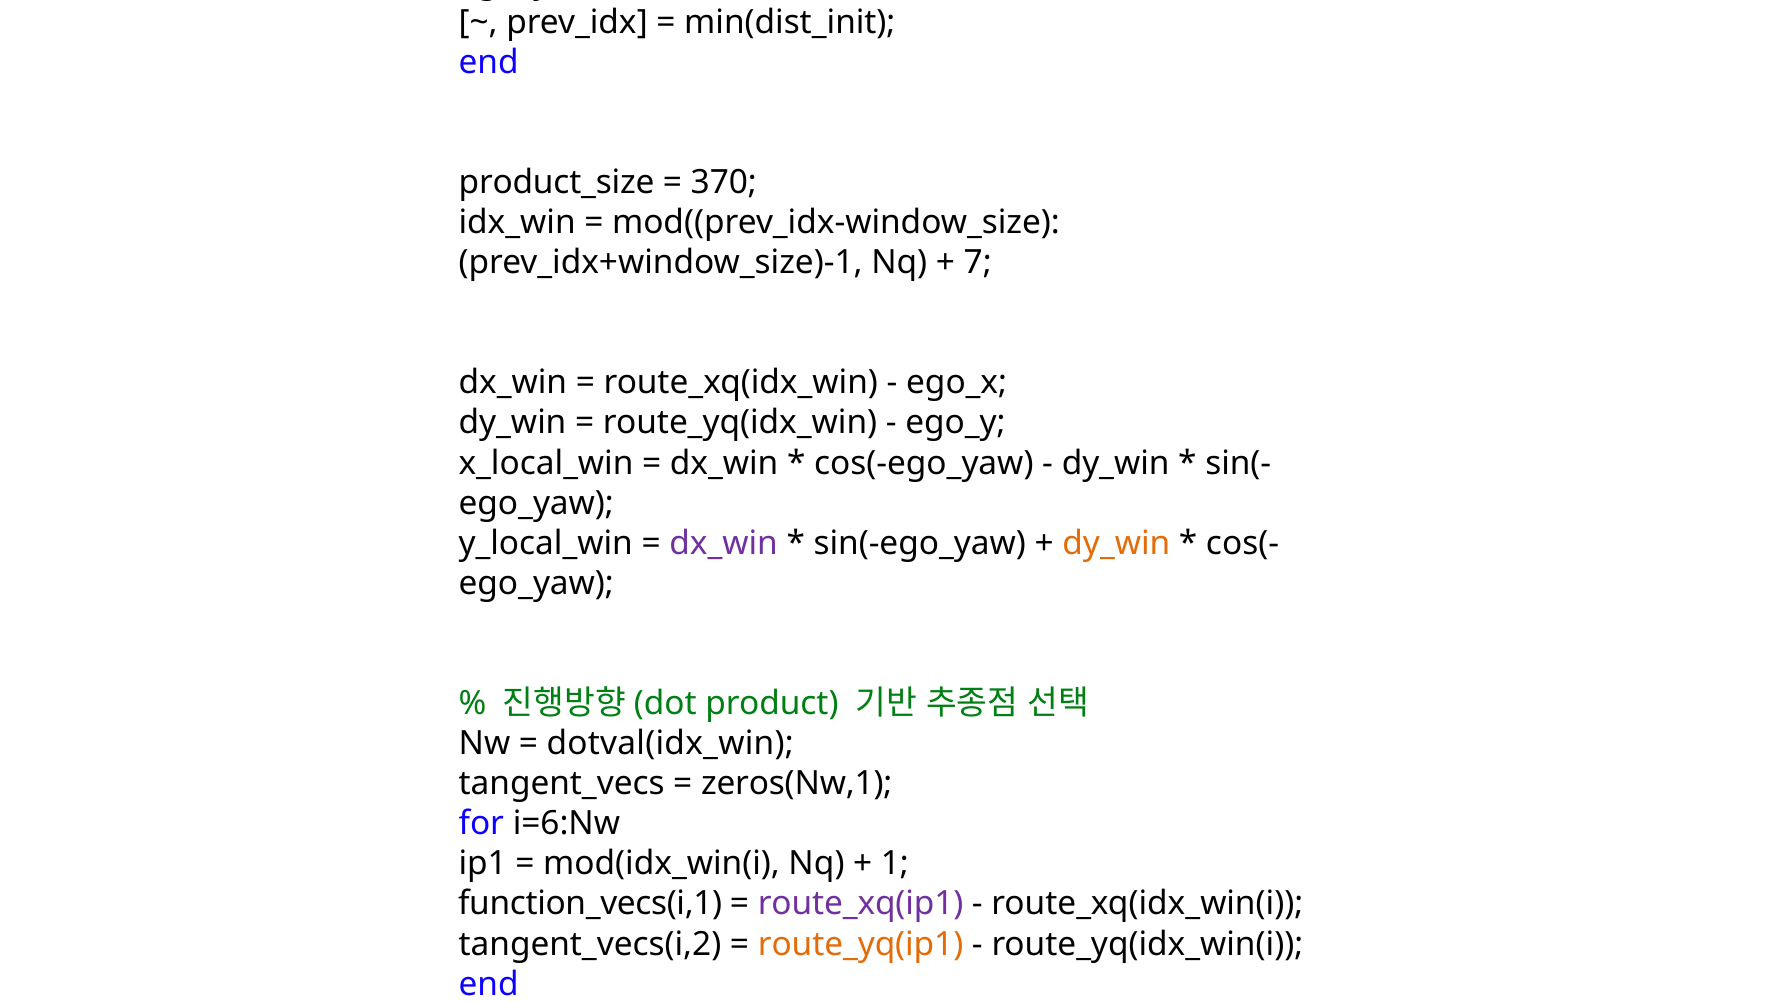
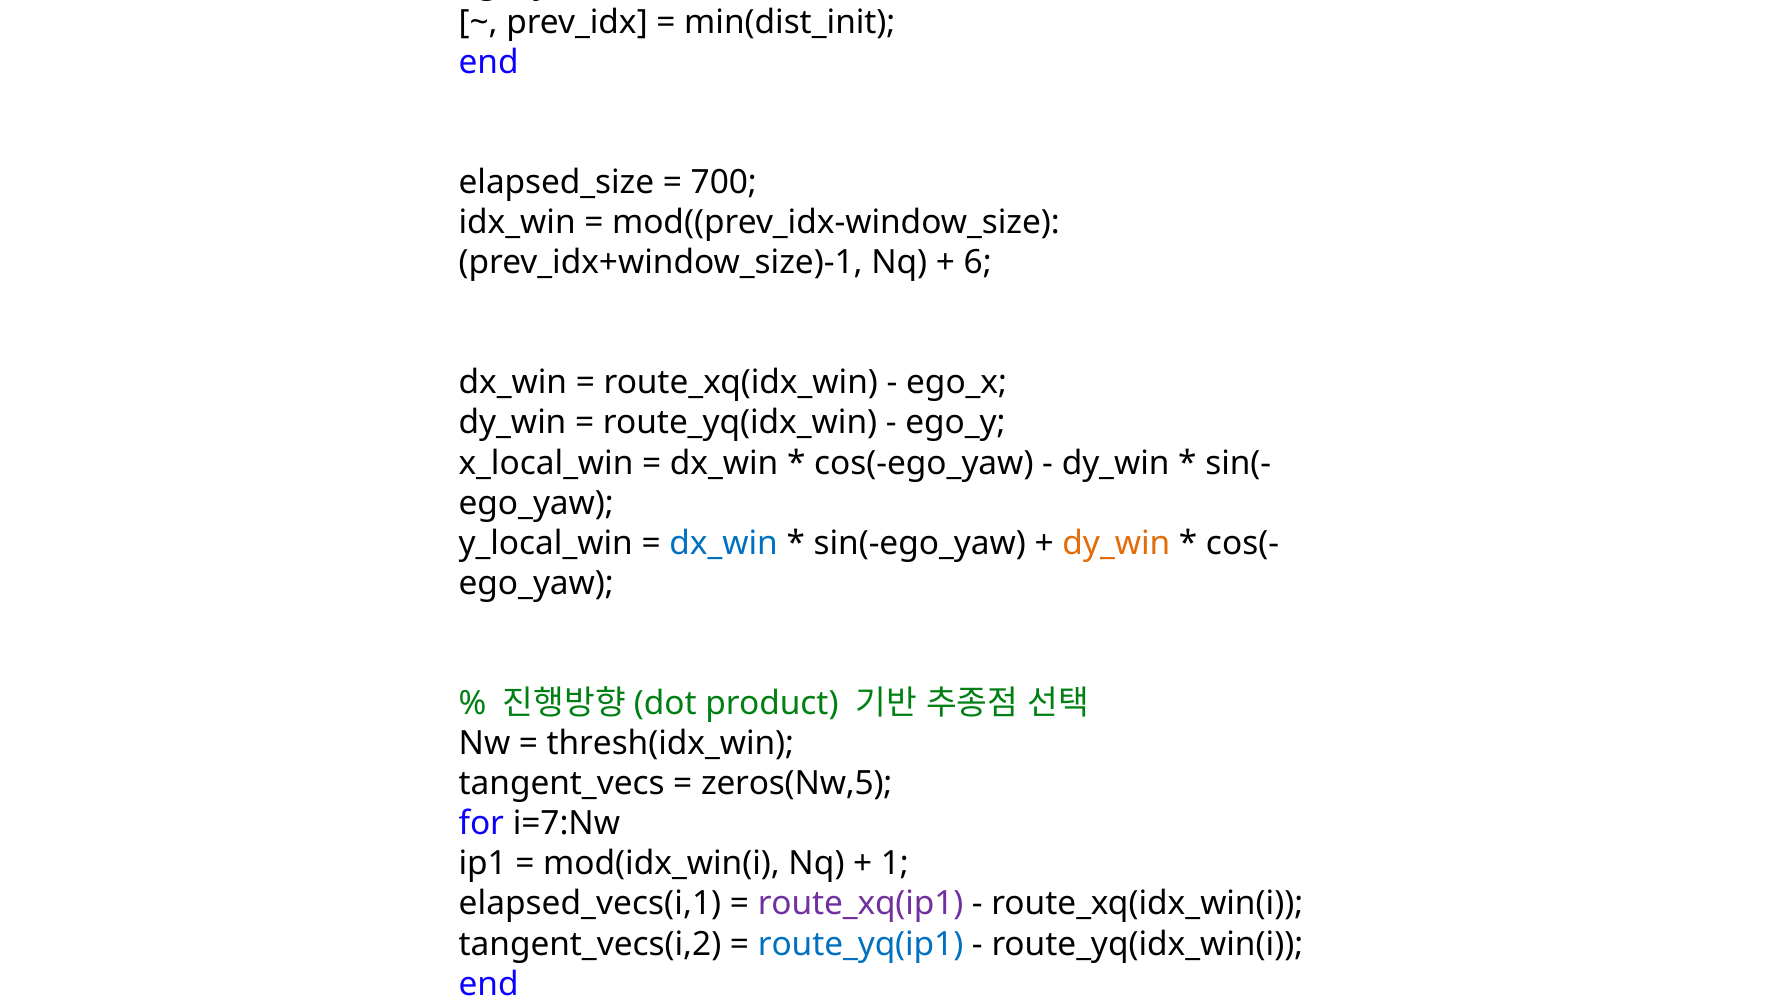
product_size: product_size -> elapsed_size (556, 183)
370: 370 -> 700 (724, 183)
7: 7 -> 6 (978, 263)
dx_win colour: purple -> blue (724, 543)
dotval(idx_win: dotval(idx_win -> thresh(idx_win (670, 744)
zeros(Nw,1: zeros(Nw,1 -> zeros(Nw,5 (797, 784)
i=6:Nw: i=6:Nw -> i=7:Nw (566, 824)
function_vecs(i,1: function_vecs(i,1 -> elapsed_vecs(i,1 (590, 904)
route_yq(ip1 colour: orange -> blue (861, 944)
